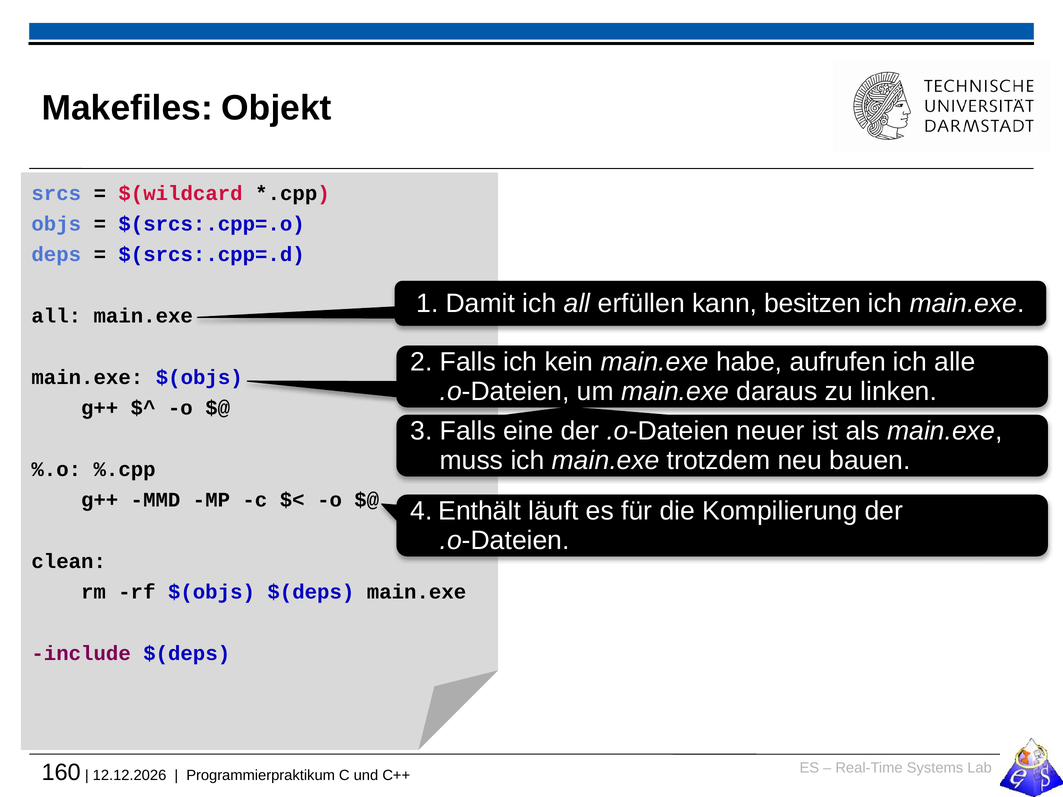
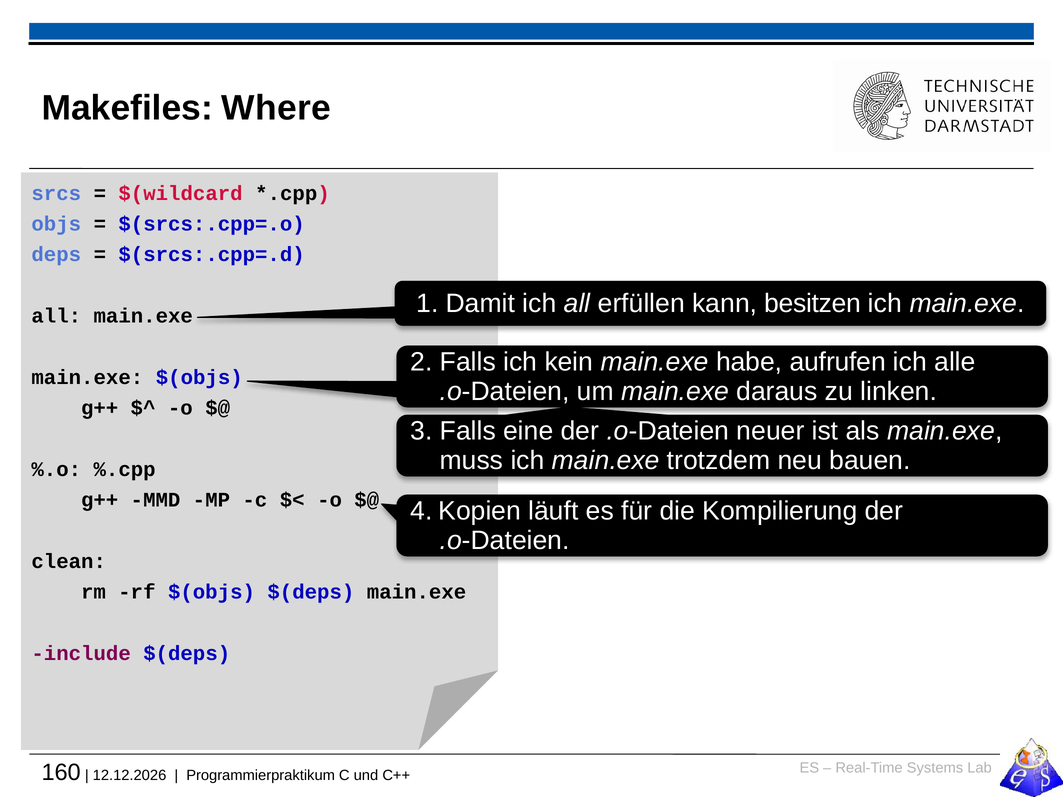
Objekt: Objekt -> Where (276, 108)
Enthält: Enthält -> Kopien (480, 511)
